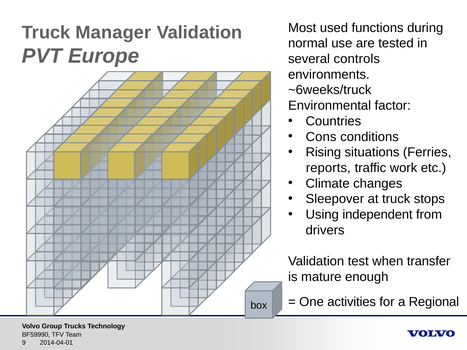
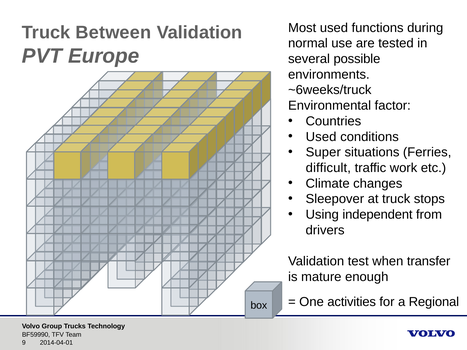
Manager: Manager -> Between (113, 33)
controls: controls -> possible (357, 59)
Cons: Cons -> Used (321, 137)
Rising: Rising -> Super (323, 152)
reports: reports -> difficult (328, 168)
